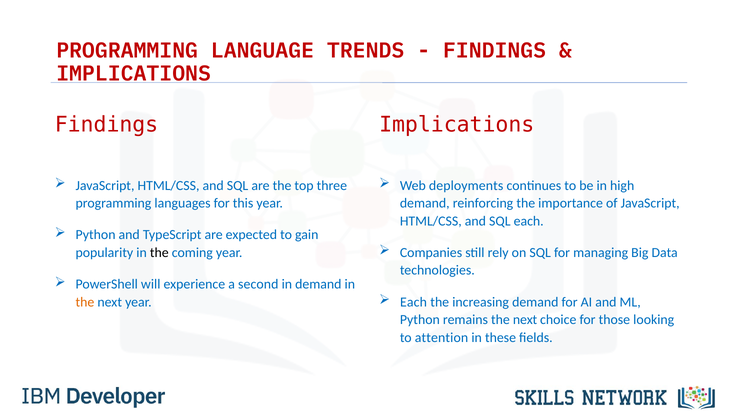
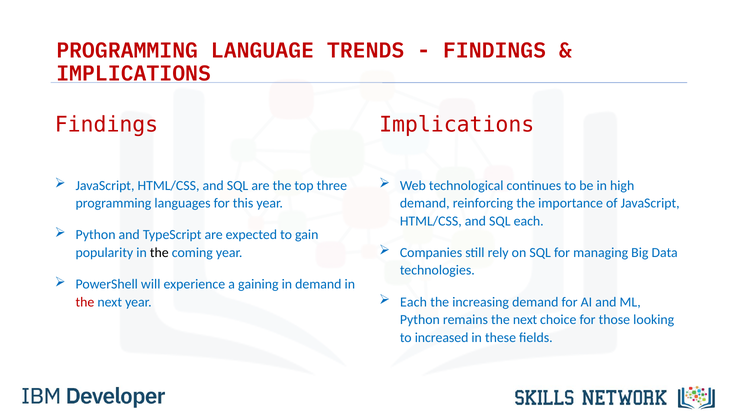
deployments: deployments -> technological (466, 186)
second: second -> gaining (258, 284)
the colour: orange -> red (85, 302)
attention: attention -> increased (442, 338)
